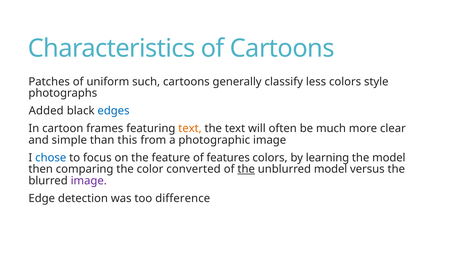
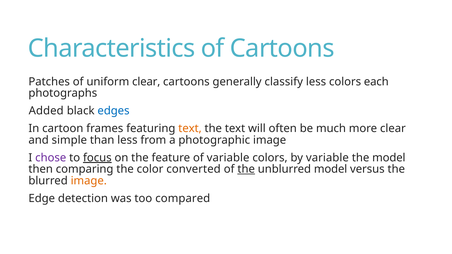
uniform such: such -> clear (146, 82)
style: style -> each (376, 82)
than this: this -> less (127, 140)
chose colour: blue -> purple (51, 158)
focus underline: none -> present (97, 158)
of features: features -> variable (228, 158)
by learning: learning -> variable (327, 158)
image colour: purple -> orange (89, 181)
difference: difference -> compared (183, 199)
